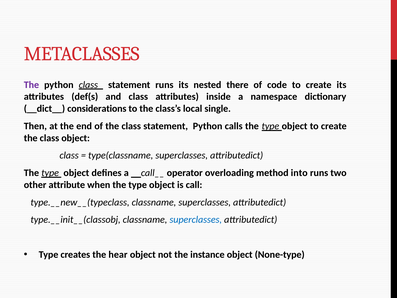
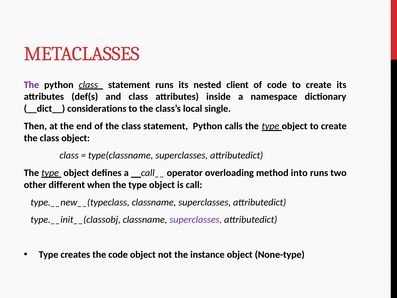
there: there -> client (237, 85)
attribute: attribute -> different (67, 185)
superclasses colour: blue -> purple (196, 219)
the hear: hear -> code (118, 254)
